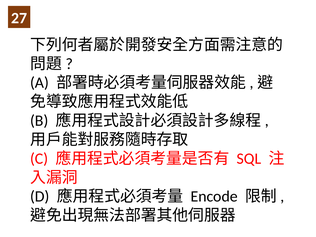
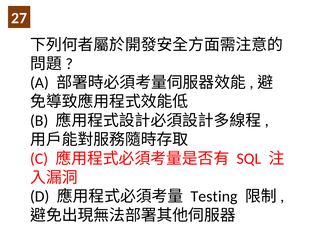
Encode: Encode -> Testing (214, 197)
